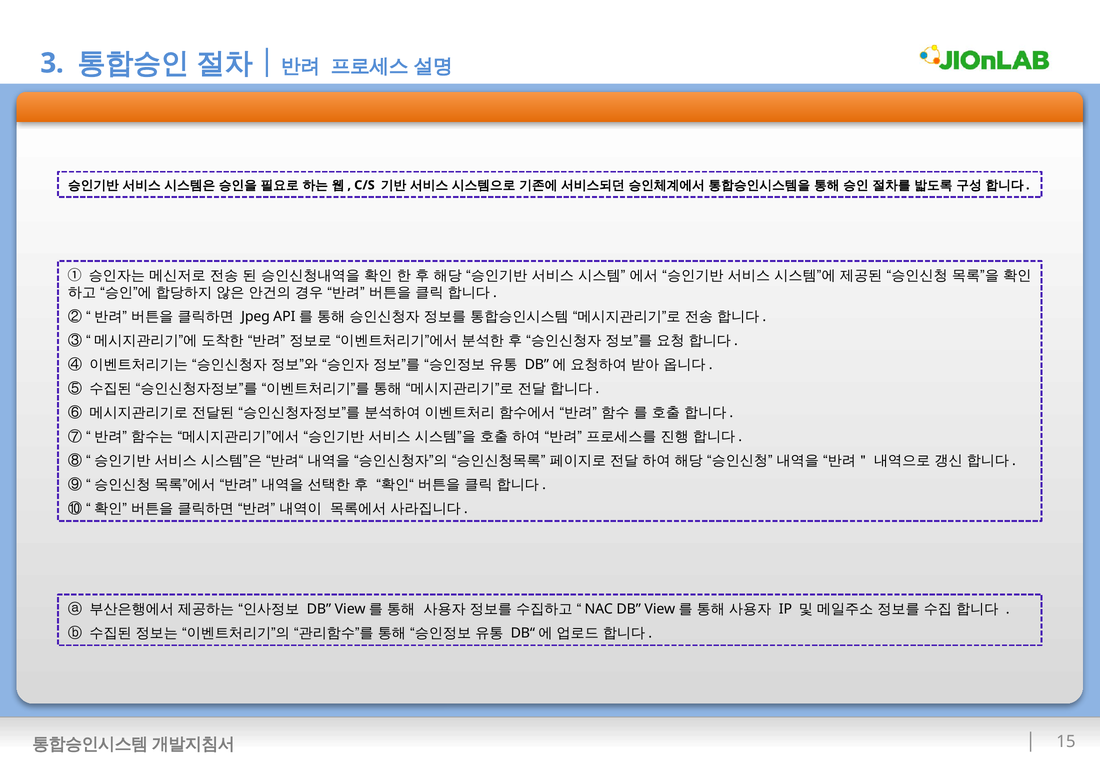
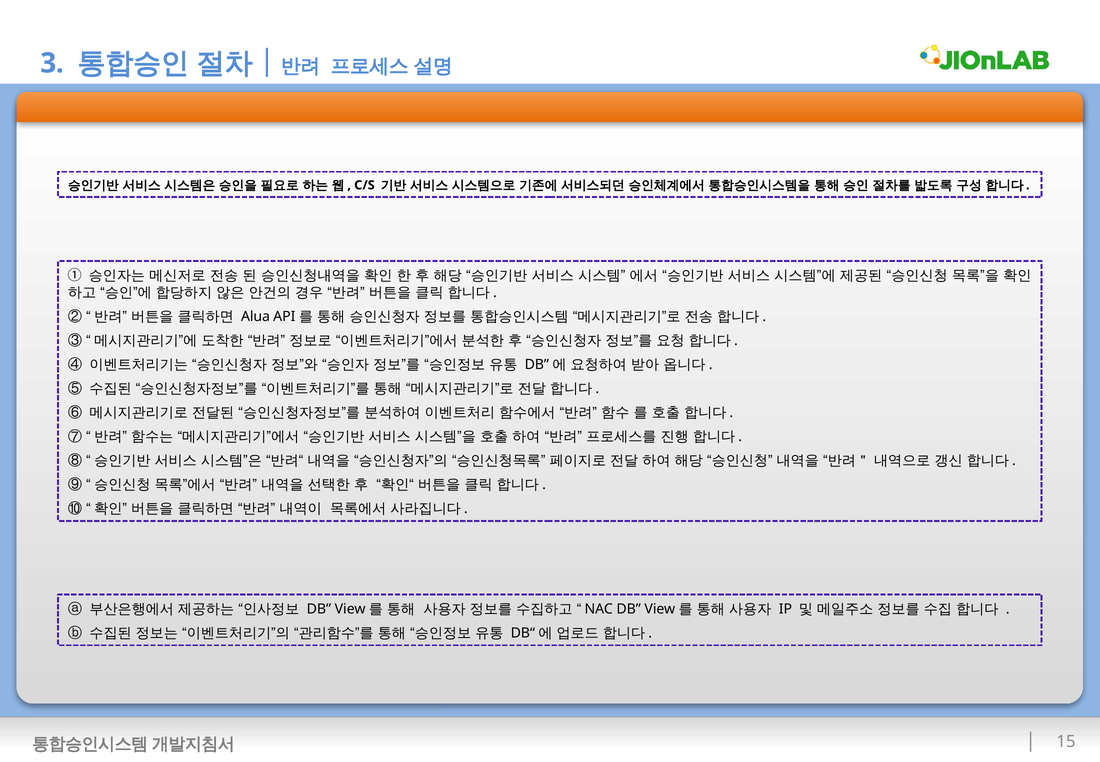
Jpeg: Jpeg -> Alua (256, 316)
